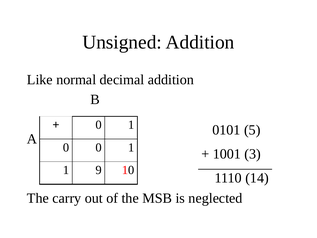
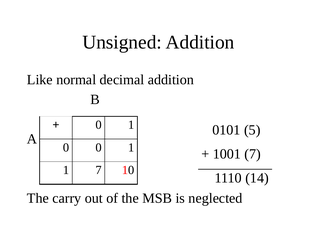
1001 3: 3 -> 7 (253, 154)
1 9: 9 -> 7 (99, 170)
